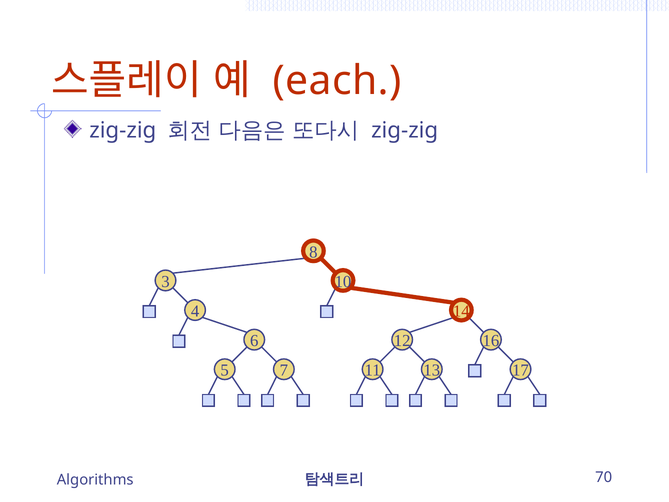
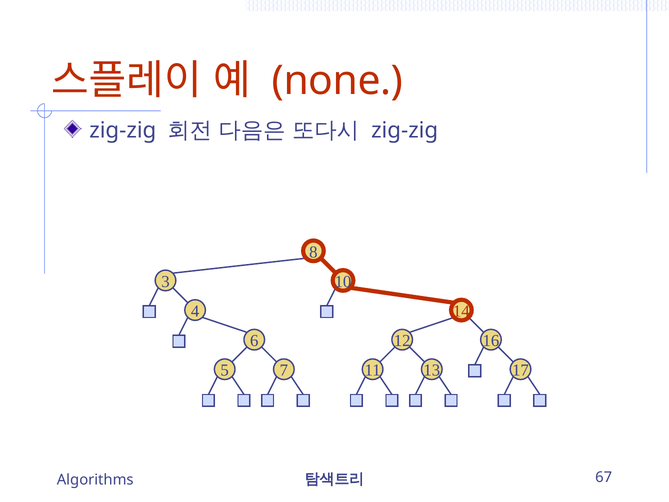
each: each -> none (337, 81)
70: 70 -> 67 (604, 477)
